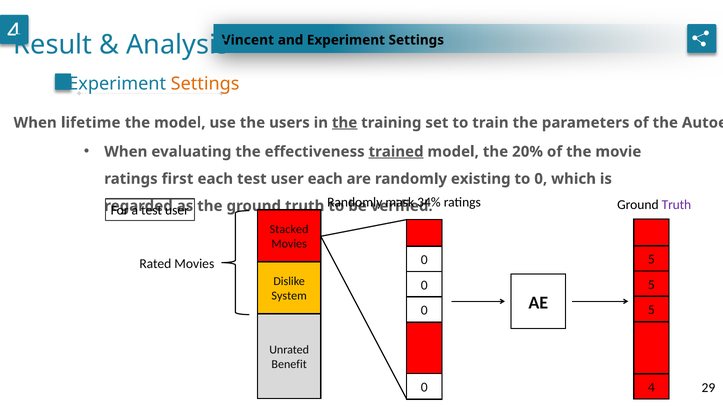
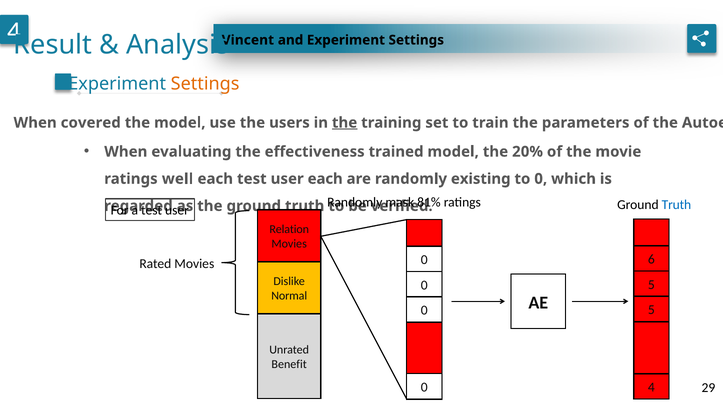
lifetime: lifetime -> covered (91, 123)
trained underline: present -> none (396, 152)
first: first -> well (178, 179)
34%: 34% -> 81% (429, 202)
Truth colour: purple -> blue (676, 205)
Stacked: Stacked -> Relation (289, 229)
Movies 5: 5 -> 6 (651, 259)
System: System -> Normal (289, 296)
